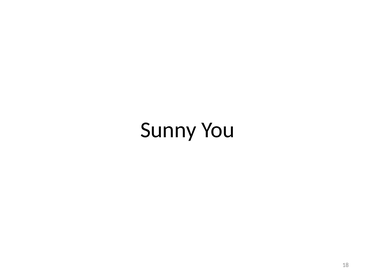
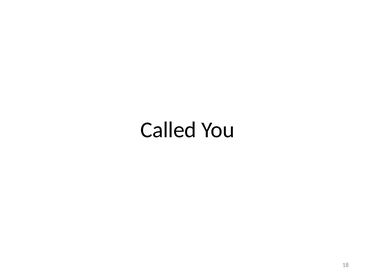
Sunny: Sunny -> Called (168, 130)
